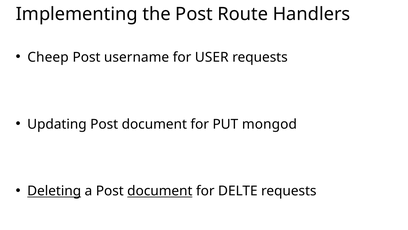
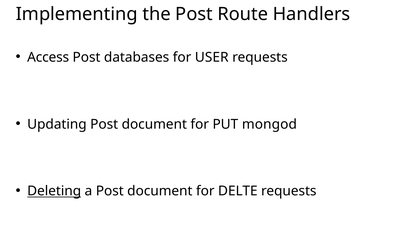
Cheep: Cheep -> Access (48, 57)
username: username -> databases (137, 57)
document underline: present -> none (160, 191)
